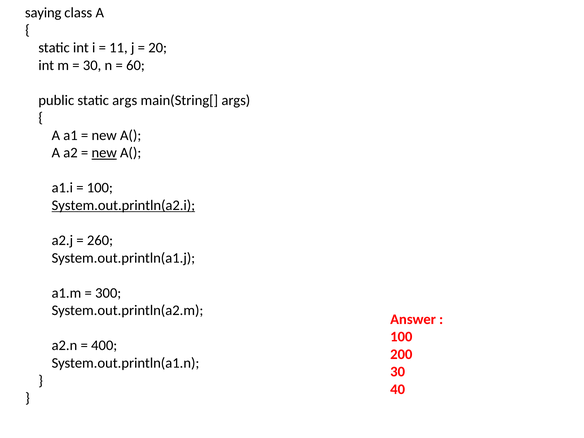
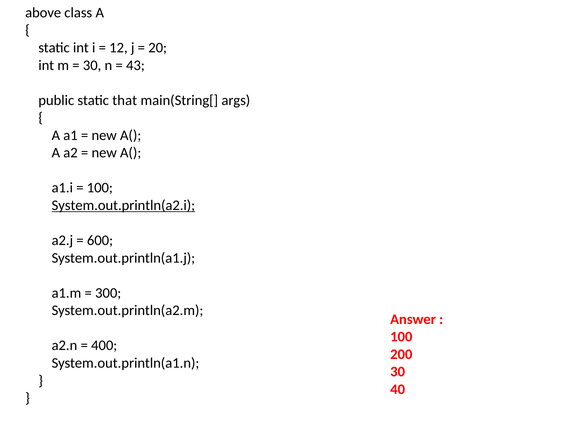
saying: saying -> above (43, 13)
11: 11 -> 12 (118, 48)
60: 60 -> 43 (135, 65)
static args: args -> that (125, 100)
new underline: present -> none (104, 153)
260: 260 -> 600 (100, 240)
